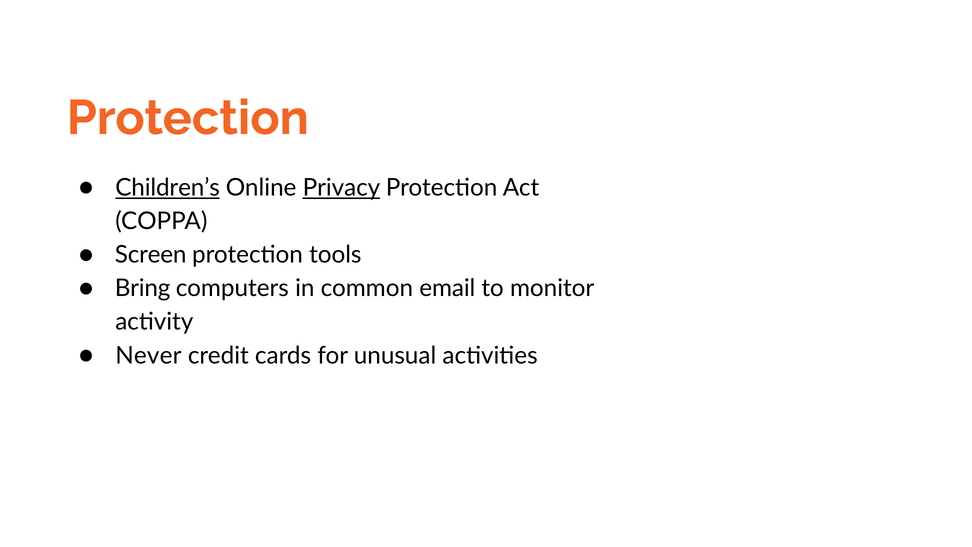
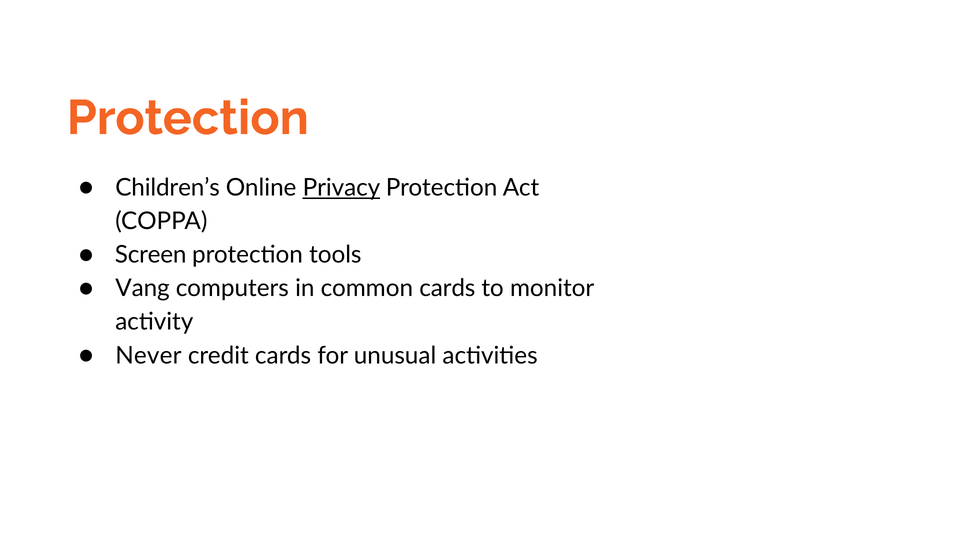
Children’s underline: present -> none (168, 188)
Bring: Bring -> Vang (143, 288)
common email: email -> cards (447, 288)
